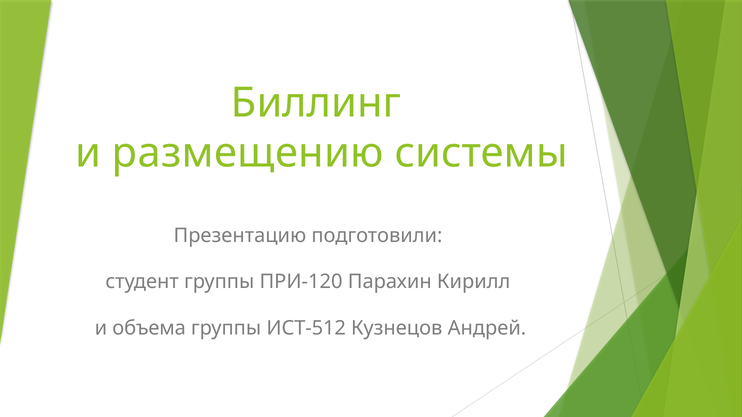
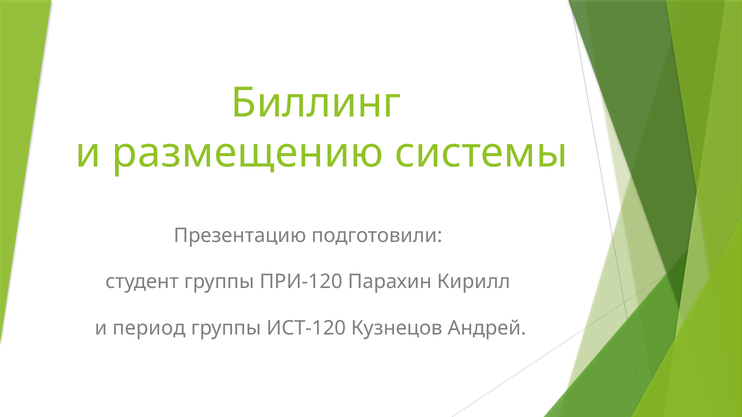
объема: объема -> период (149, 328)
ИСТ-512: ИСТ-512 -> ИСТ-120 (306, 328)
